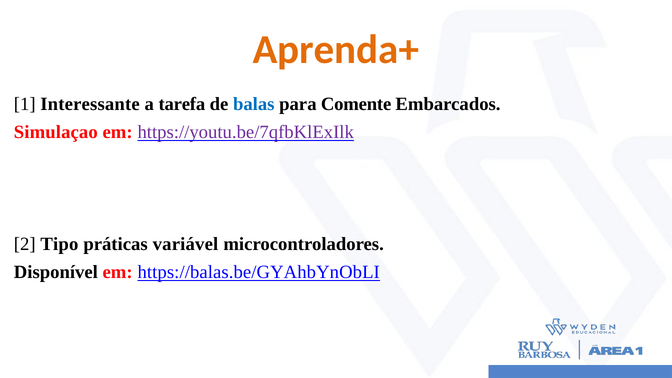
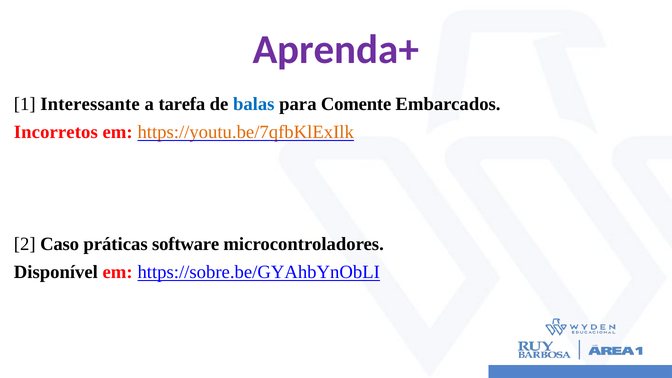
Aprenda+ colour: orange -> purple (336, 49)
Simulaçao: Simulaçao -> Incorretos (56, 132)
https://youtu.be/7qfbKlExIlk colour: purple -> orange (246, 132)
Tipo: Tipo -> Caso (60, 244)
variável: variável -> software (186, 244)
https://balas.be/GYAhbYnObLI: https://balas.be/GYAhbYnObLI -> https://sobre.be/GYAhbYnObLI (259, 272)
